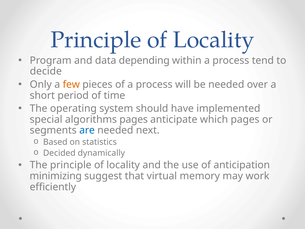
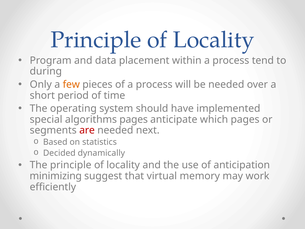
depending: depending -> placement (144, 60)
decide: decide -> during (46, 71)
are colour: blue -> red (87, 130)
